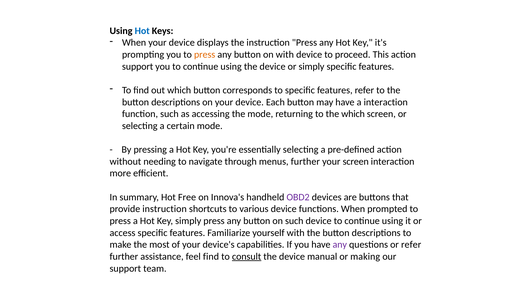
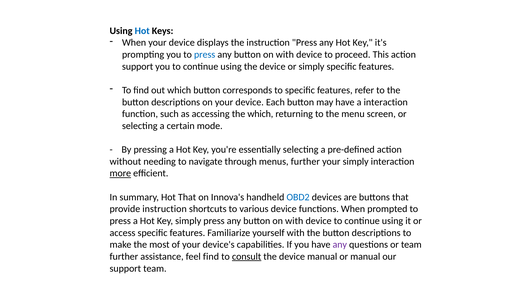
press colour: orange -> blue (205, 55)
the mode: mode -> which (260, 114)
the which: which -> menu (353, 114)
your screen: screen -> simply (356, 161)
more underline: none -> present (120, 173)
Hot Free: Free -> That (187, 197)
OBD2 colour: purple -> blue (298, 197)
such: such -> with (294, 221)
or refer: refer -> team (411, 245)
or making: making -> manual (365, 257)
